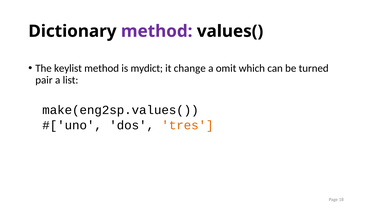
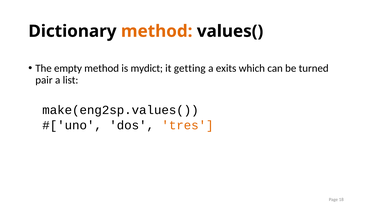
method colour: purple -> orange (157, 31)
keylist: keylist -> empty (68, 68)
change: change -> getting (190, 68)
omit: omit -> exits (226, 68)
